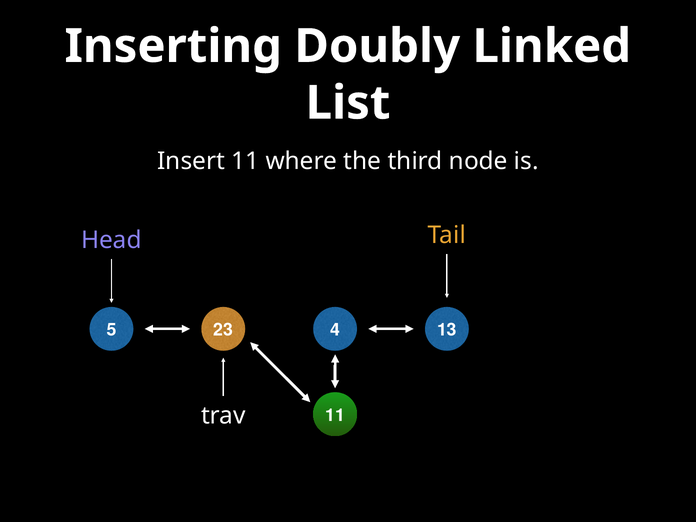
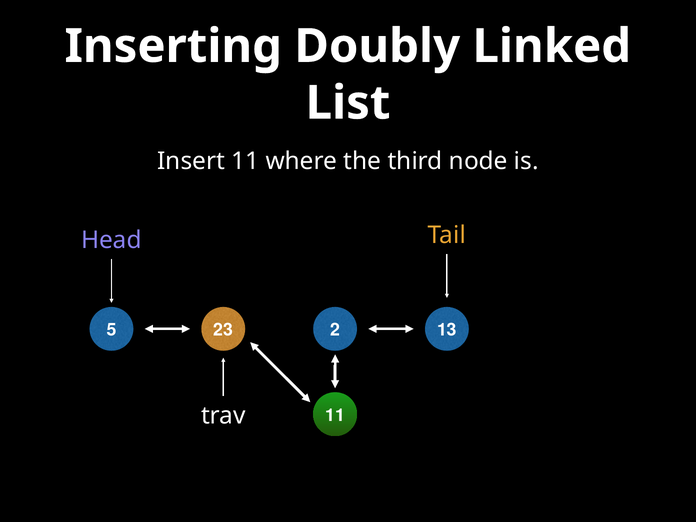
4: 4 -> 2 (335, 330)
